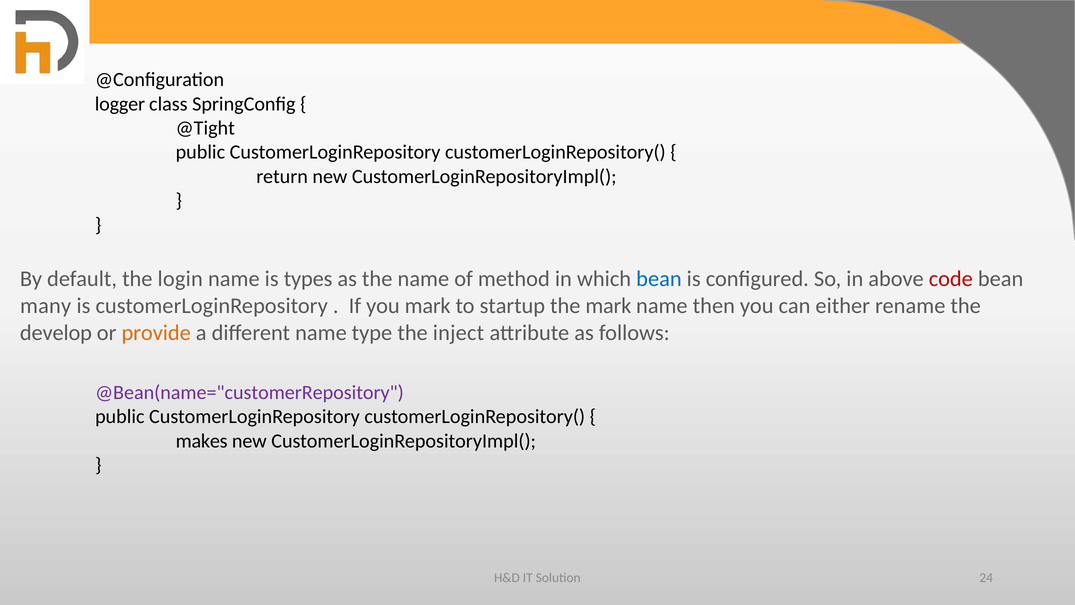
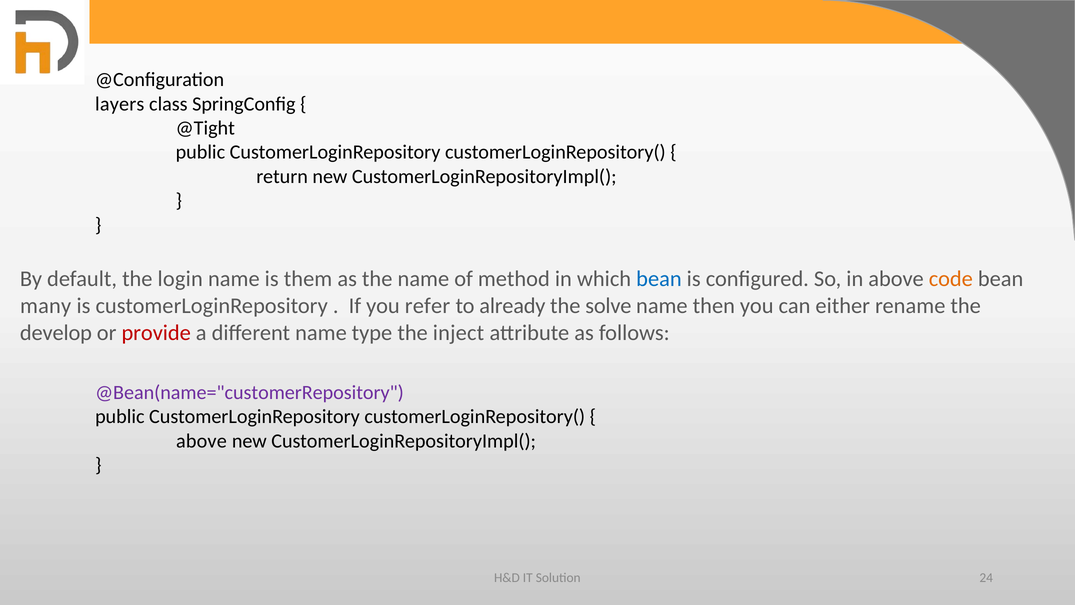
logger: logger -> layers (120, 104)
types: types -> them (308, 279)
code colour: red -> orange (951, 279)
you mark: mark -> refer (427, 306)
startup: startup -> already (512, 306)
the mark: mark -> solve (608, 306)
provide colour: orange -> red (156, 333)
makes: makes -> above (201, 441)
